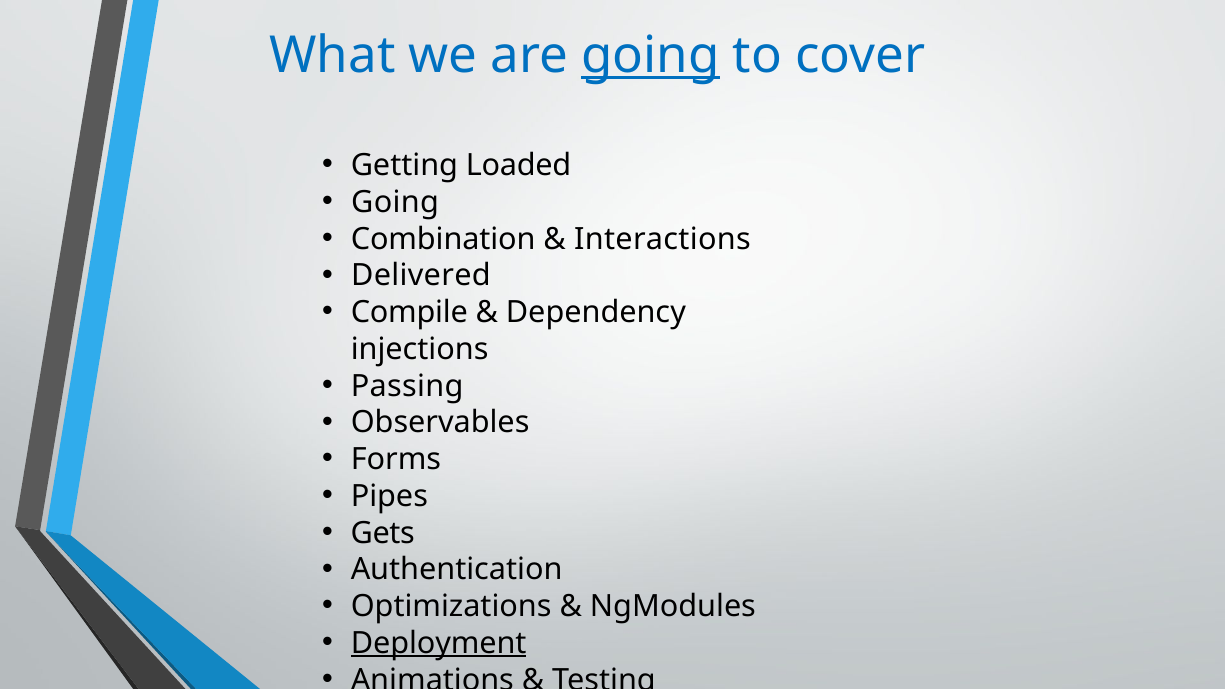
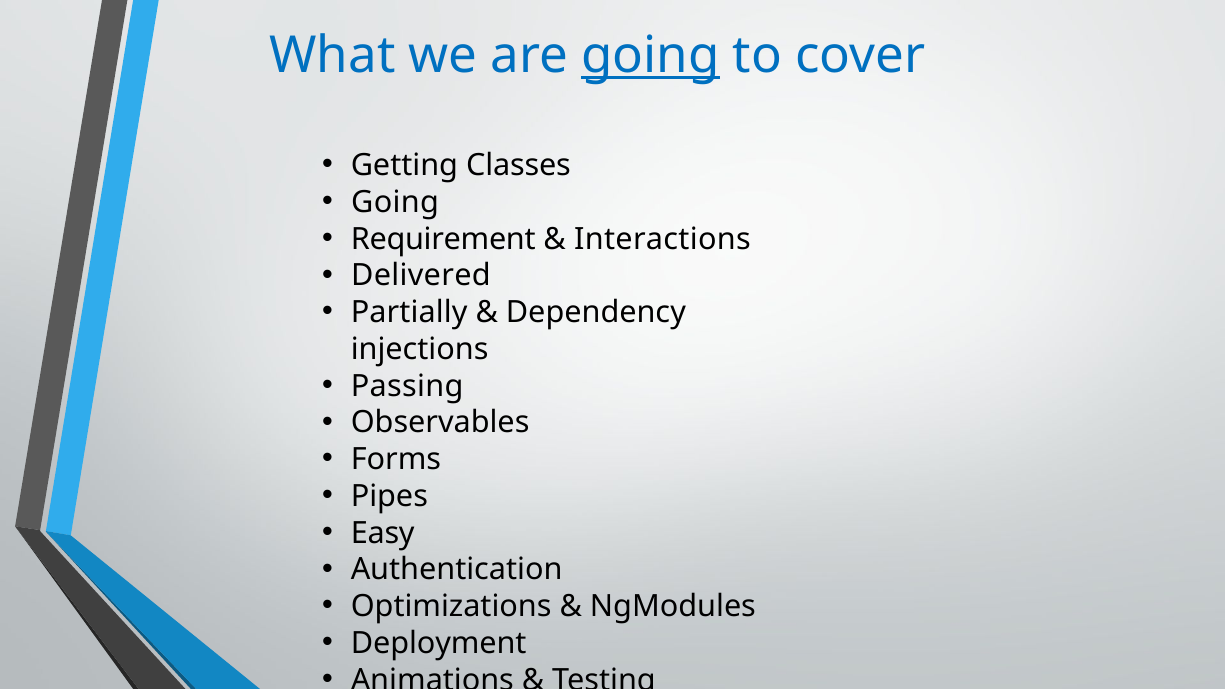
Loaded: Loaded -> Classes (518, 165)
Combination: Combination -> Requirement (443, 239)
Compile: Compile -> Partially (409, 312)
Gets: Gets -> Easy (383, 533)
Deployment underline: present -> none (439, 643)
